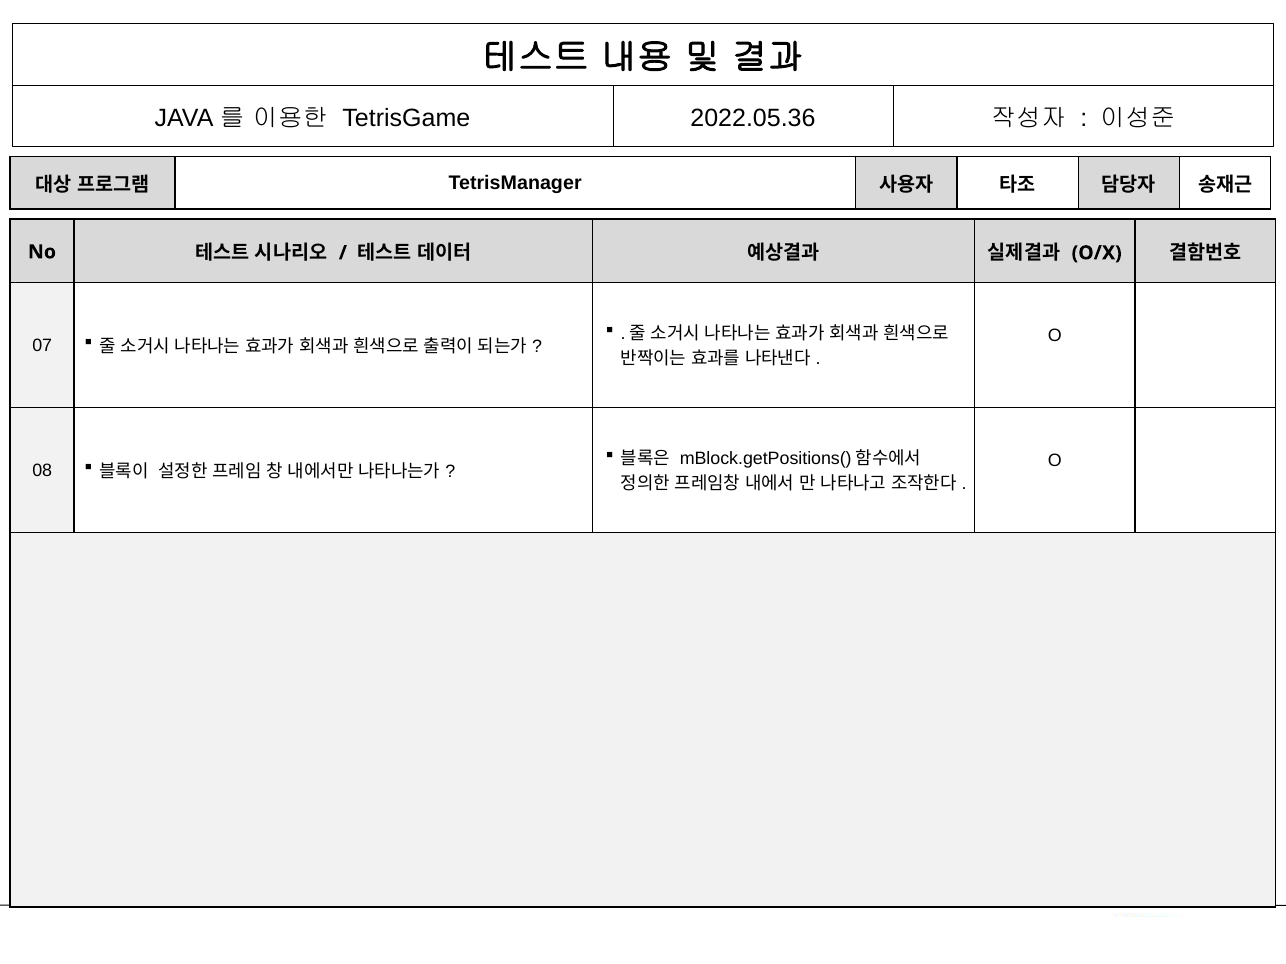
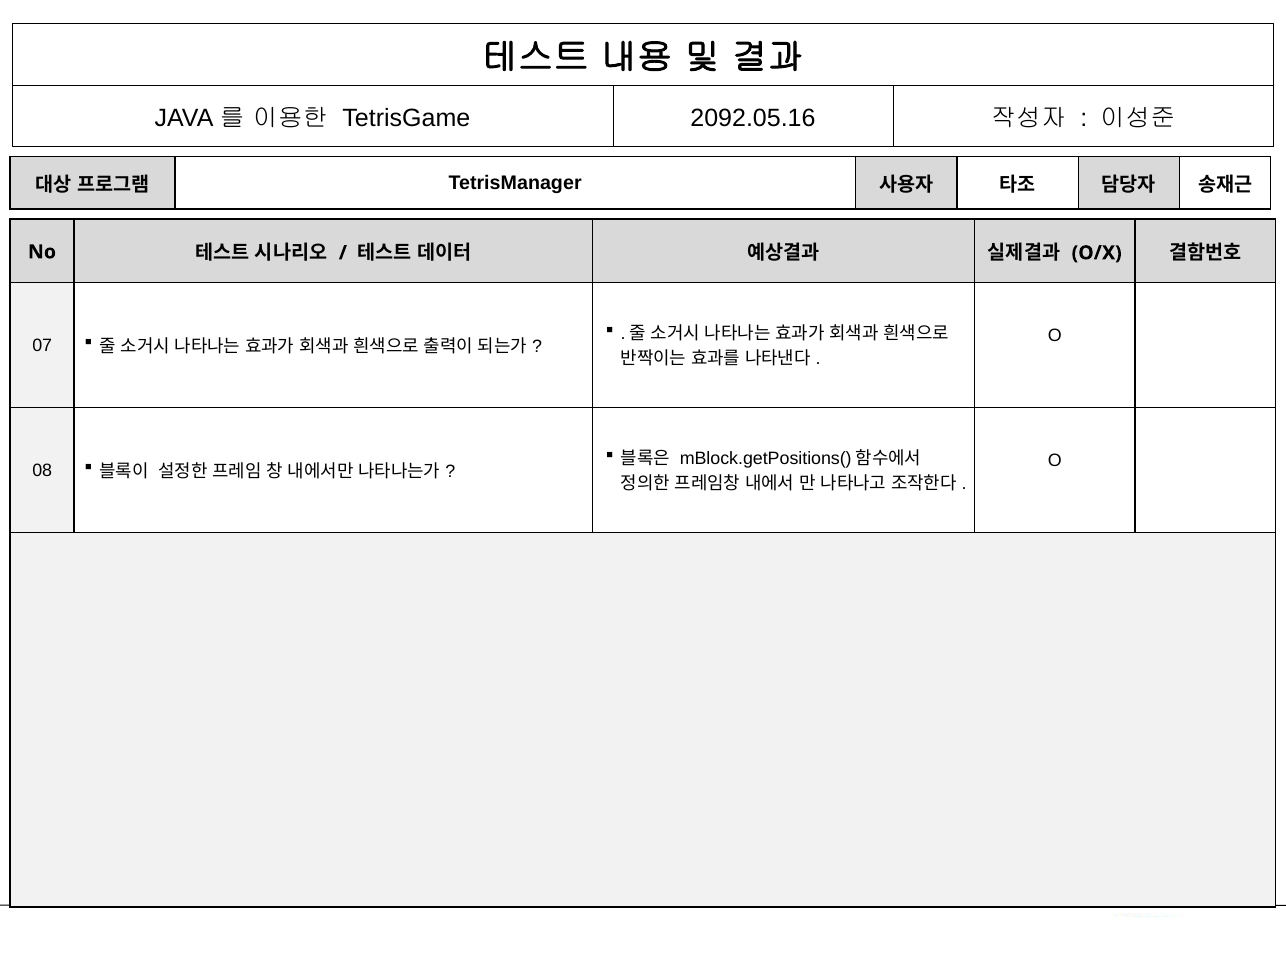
2022.05.36: 2022.05.36 -> 2092.05.16 (753, 118)
